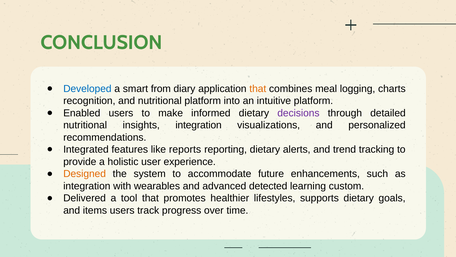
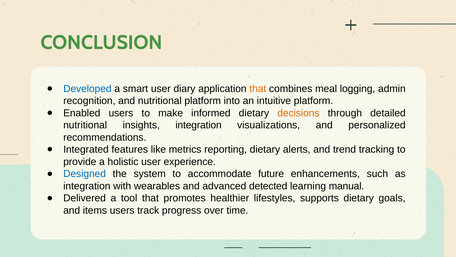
smart from: from -> user (161, 89)
charts: charts -> admin (392, 89)
decisions colour: purple -> orange (298, 113)
reports: reports -> metrics (185, 149)
Designed colour: orange -> blue (85, 174)
custom: custom -> manual (347, 186)
